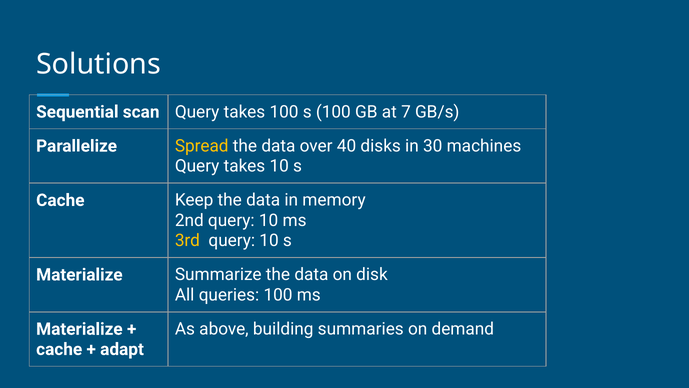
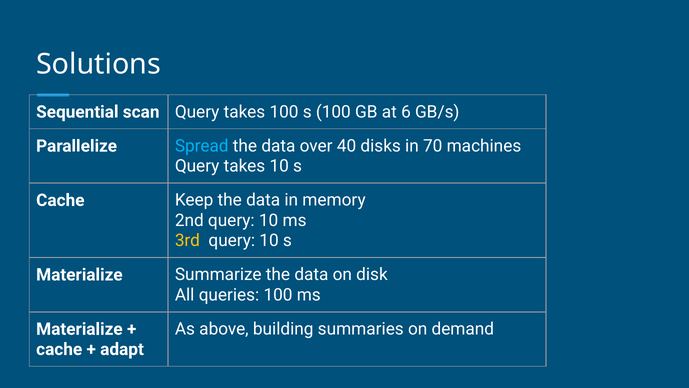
7: 7 -> 6 (406, 112)
Spread colour: yellow -> light blue (202, 146)
30: 30 -> 70 (433, 146)
